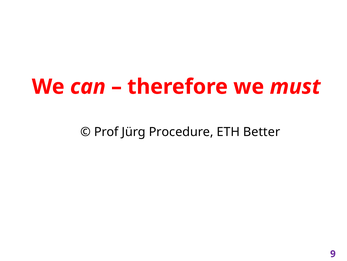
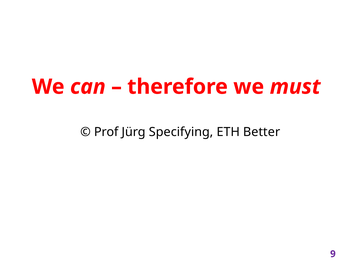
Procedure: Procedure -> Specifying (181, 132)
